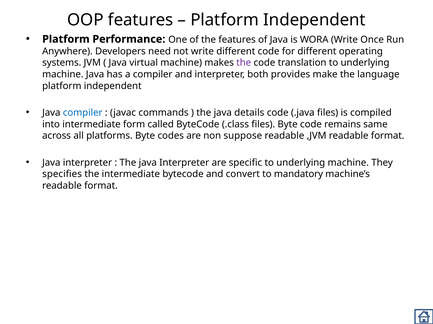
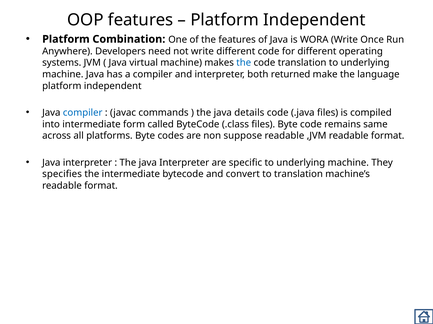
Performance: Performance -> Combination (129, 39)
the colour: purple -> blue (244, 63)
provides: provides -> returned (291, 75)
to mandatory: mandatory -> translation (298, 175)
